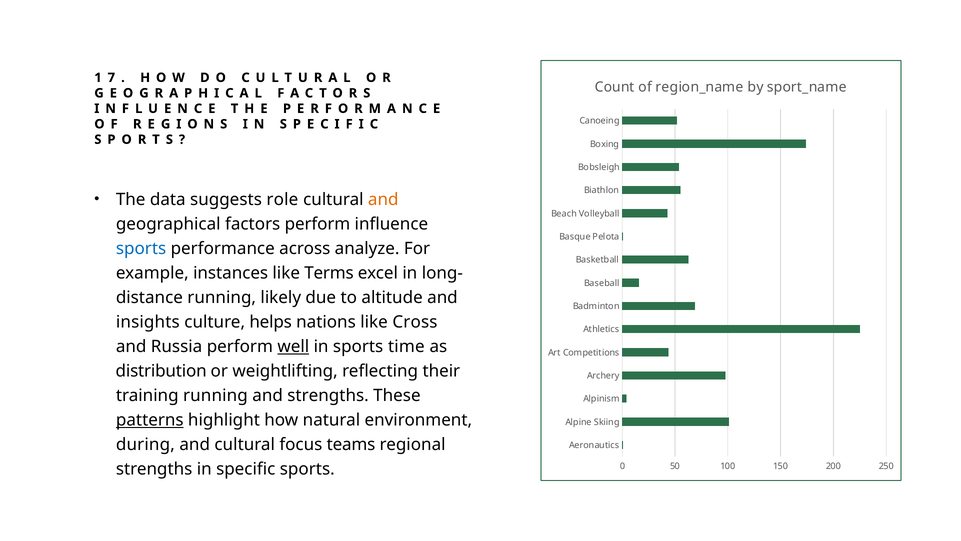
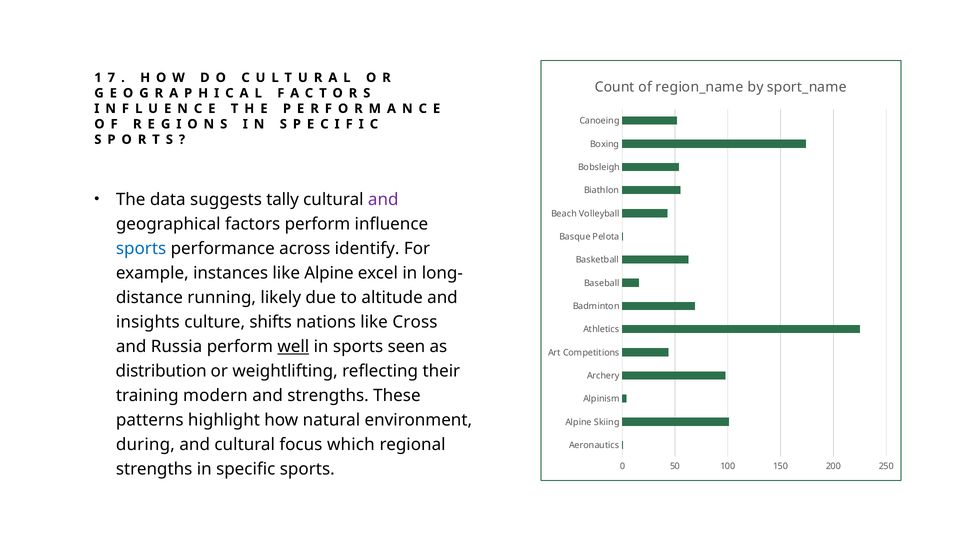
role: role -> tally (283, 199)
and colour: orange -> purple (383, 199)
analyze: analyze -> identify (367, 248)
like Terms: Terms -> Alpine (329, 273)
helps: helps -> shifts (271, 322)
time: time -> seen (406, 346)
training running: running -> modern (215, 395)
patterns underline: present -> none (150, 420)
teams: teams -> which (351, 444)
